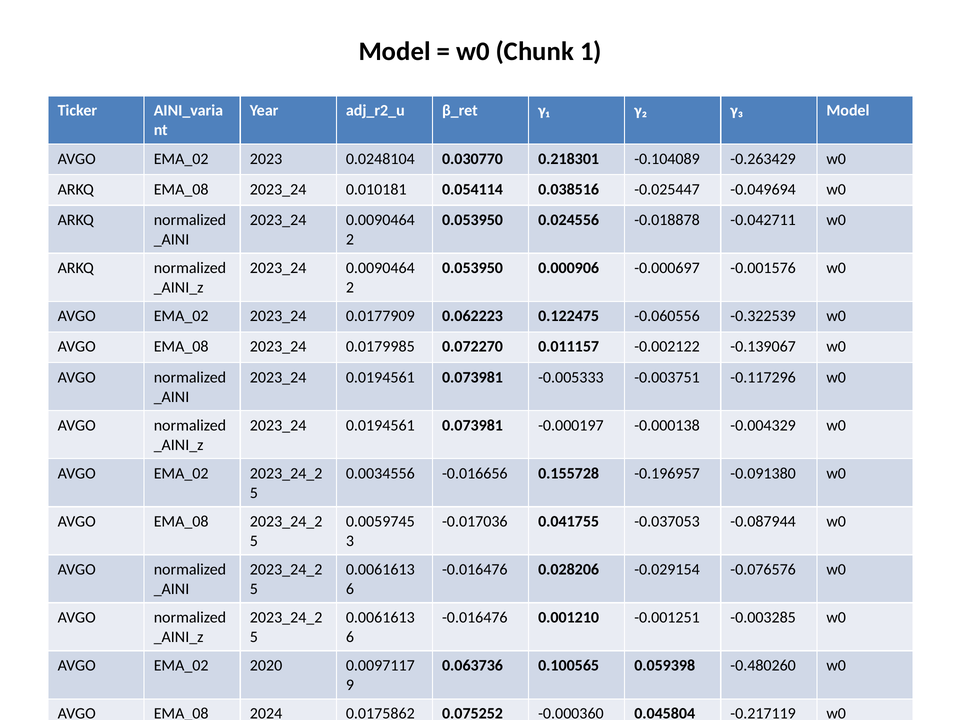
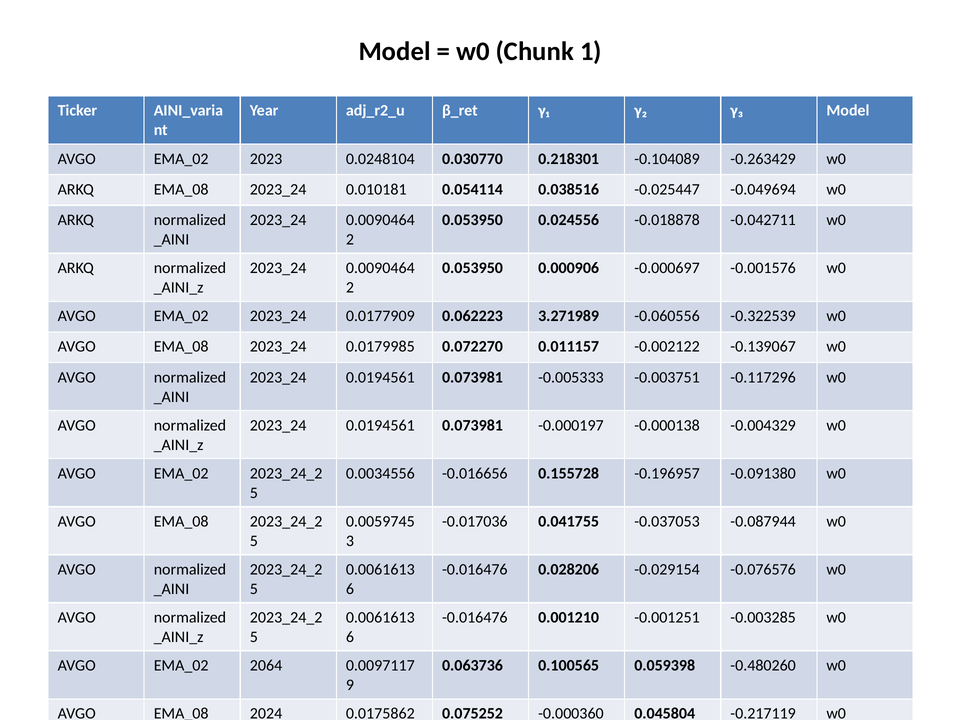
0.122475: 0.122475 -> 3.271989 (569, 316)
2020: 2020 -> 2064 (266, 666)
